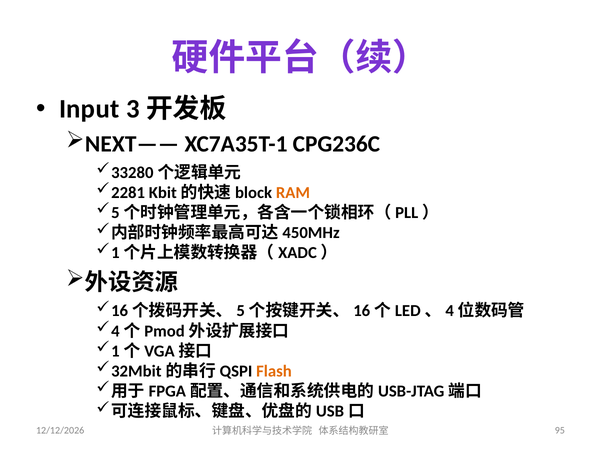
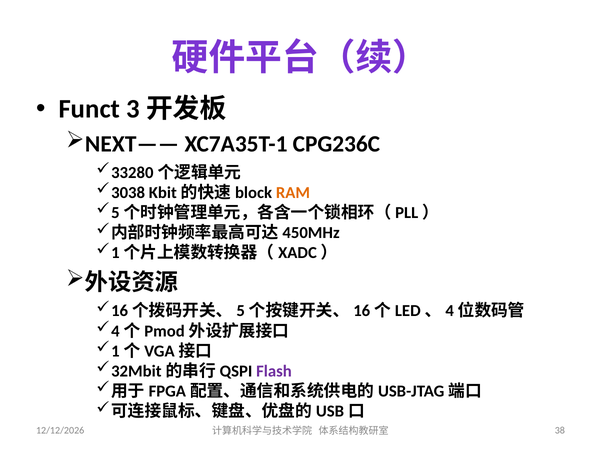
Input: Input -> Funct (89, 109)
2281: 2281 -> 3038 (128, 193)
Flash colour: orange -> purple (274, 371)
95: 95 -> 38 (560, 430)
